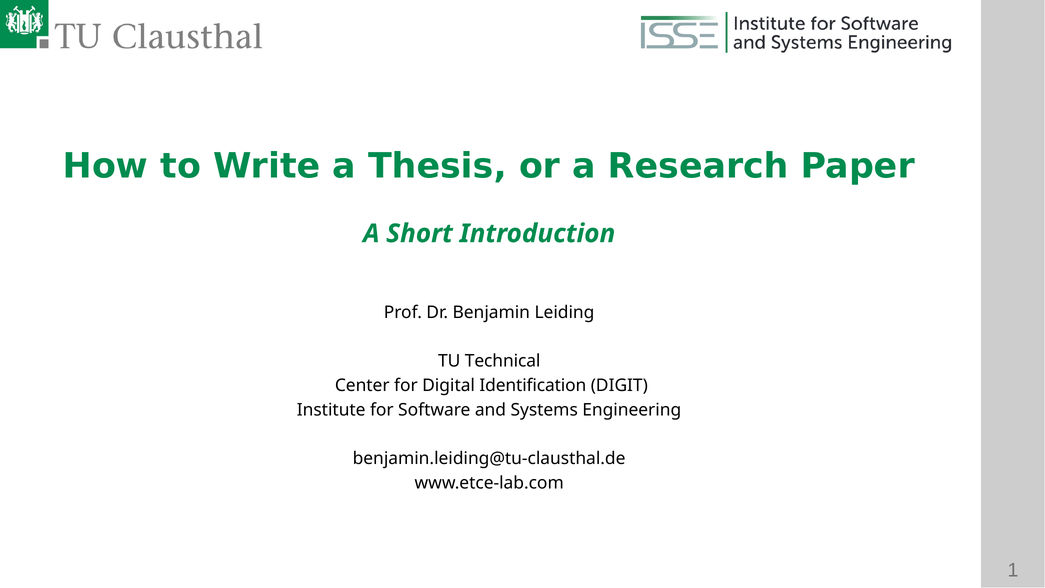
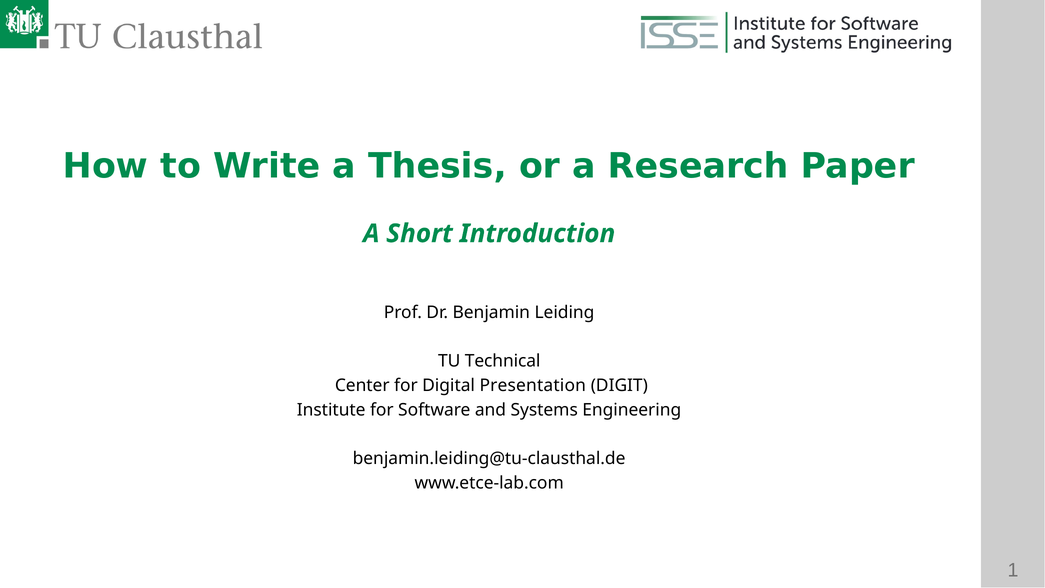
Identification: Identification -> Presentation (533, 385)
